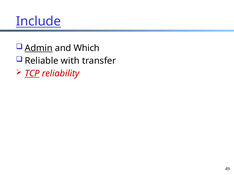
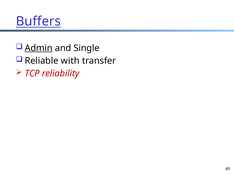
Include: Include -> Buffers (38, 21)
Which: Which -> Single (87, 48)
TCP underline: present -> none (32, 74)
